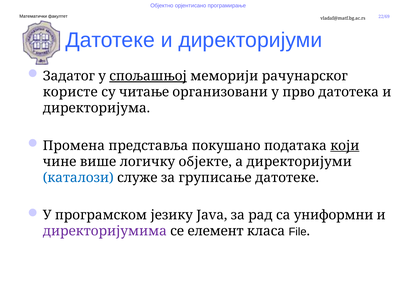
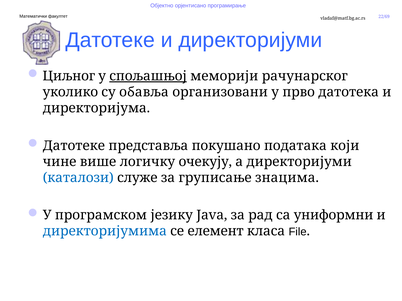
Задатог: Задатог -> Циљног (69, 76)
користе: користе -> уколико (70, 92)
читање: читање -> обавља (144, 92)
Промена: Промена -> Датотеке (74, 146)
који underline: present -> none (345, 146)
објекте: објекте -> очекују (205, 162)
груписање датотеке: датотеке -> знацима (287, 178)
директоријумима colour: purple -> blue (105, 232)
